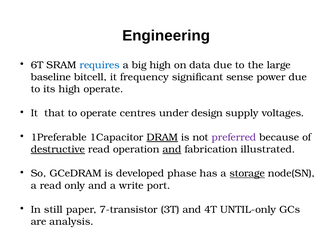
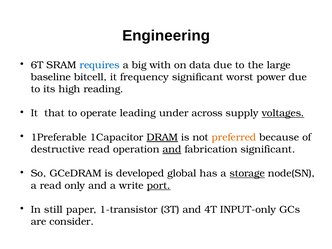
big high: high -> with (160, 65)
sense: sense -> worst (240, 77)
high operate: operate -> reading (103, 89)
centres: centres -> leading (138, 113)
design: design -> across (207, 113)
voltages underline: none -> present (283, 113)
preferred colour: purple -> orange (234, 137)
destructive underline: present -> none (58, 149)
fabrication illustrated: illustrated -> significant (268, 149)
phase: phase -> global (182, 173)
port underline: none -> present (159, 185)
7-transistor: 7-transistor -> 1-transistor (129, 210)
UNTIL-only: UNTIL-only -> INPUT-only (248, 210)
analysis: analysis -> consider (72, 222)
